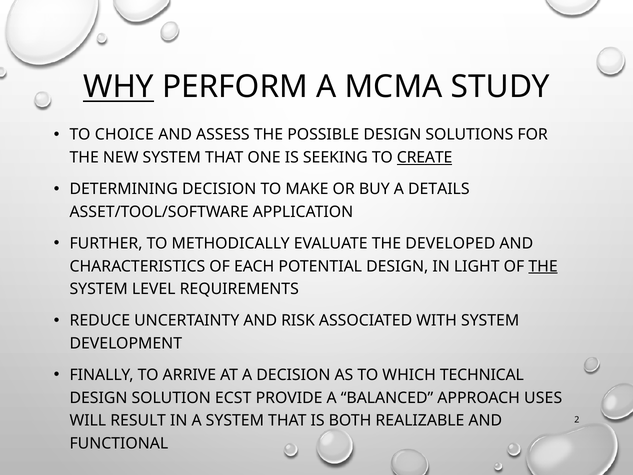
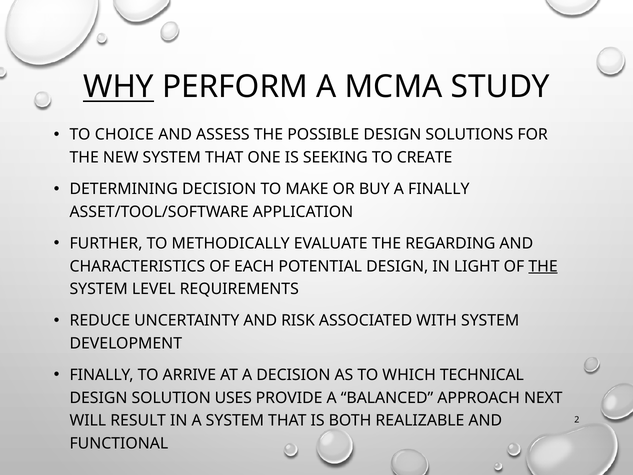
CREATE underline: present -> none (425, 157)
A DETAILS: DETAILS -> FINALLY (439, 189)
DEVELOPED: DEVELOPED -> REGARDING (450, 243)
ECST: ECST -> USES (233, 398)
USES: USES -> NEXT (543, 398)
